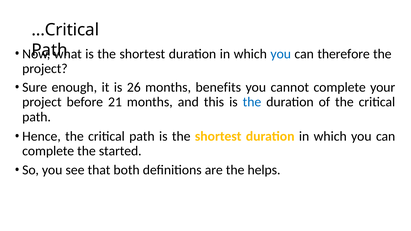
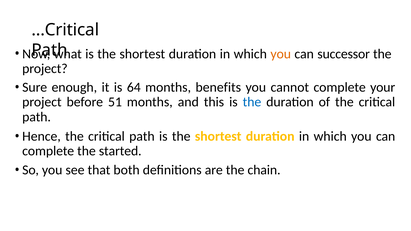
you colour: blue -> orange (281, 54)
therefore: therefore -> successor (344, 54)
26: 26 -> 64 (134, 87)
21: 21 -> 51 (115, 102)
helps: helps -> chain (264, 170)
